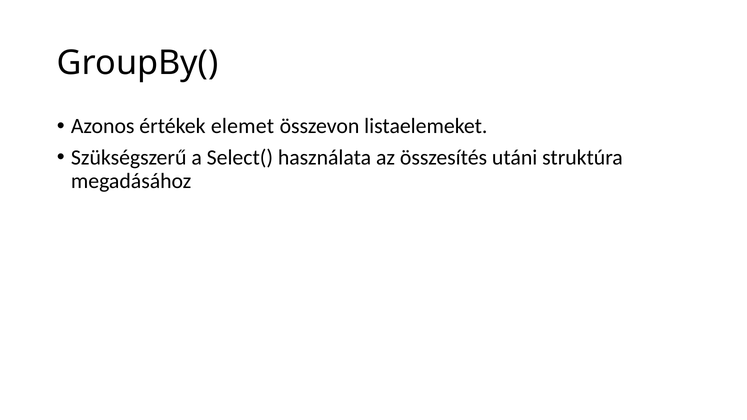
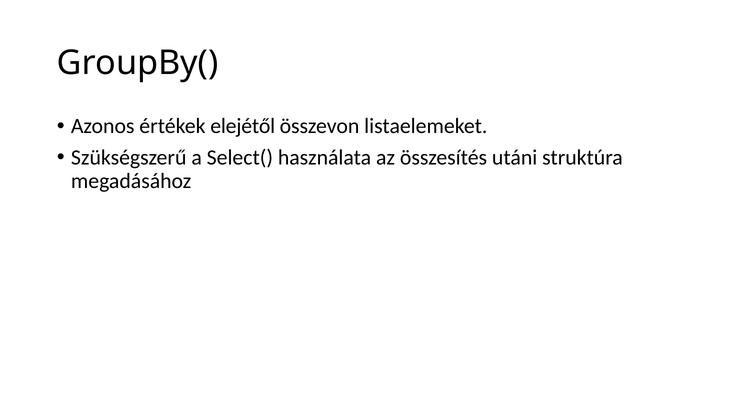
elemet: elemet -> elejétől (243, 126)
